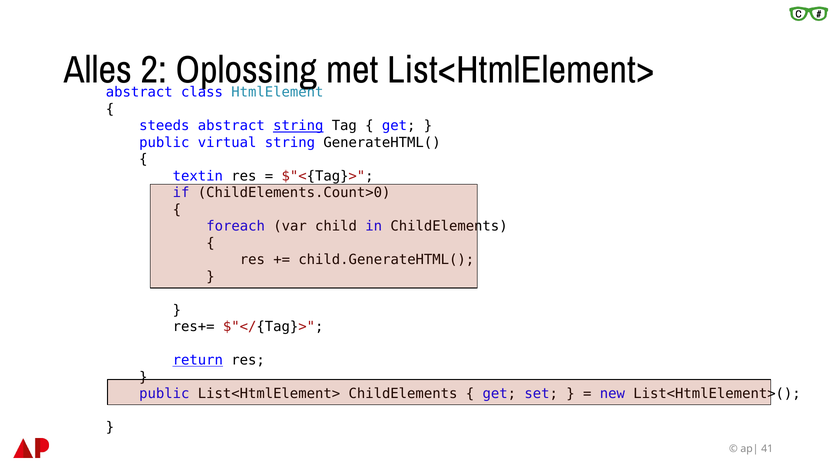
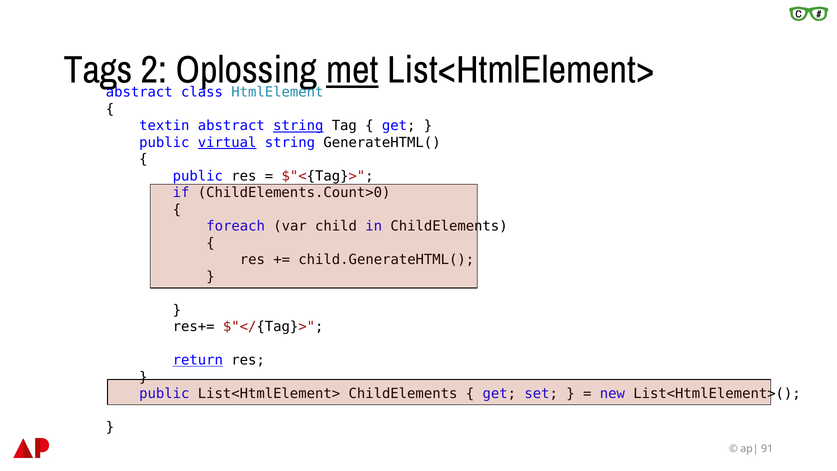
Alles: Alles -> Tags (98, 70)
met underline: none -> present (352, 70)
steeds: steeds -> textin (164, 126)
virtual underline: none -> present (227, 143)
textin: textin -> public (198, 176)
41: 41 -> 91 (767, 449)
